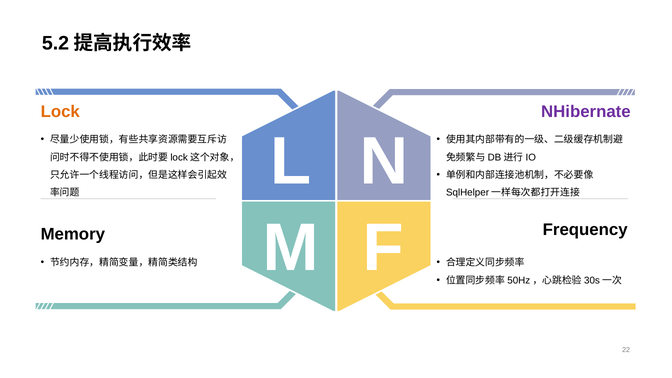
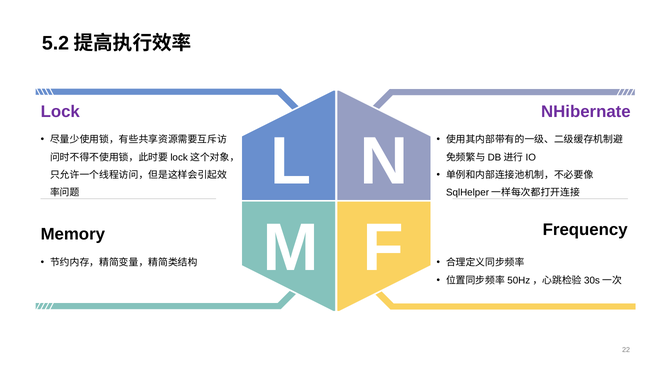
Lock colour: orange -> purple (60, 111)
